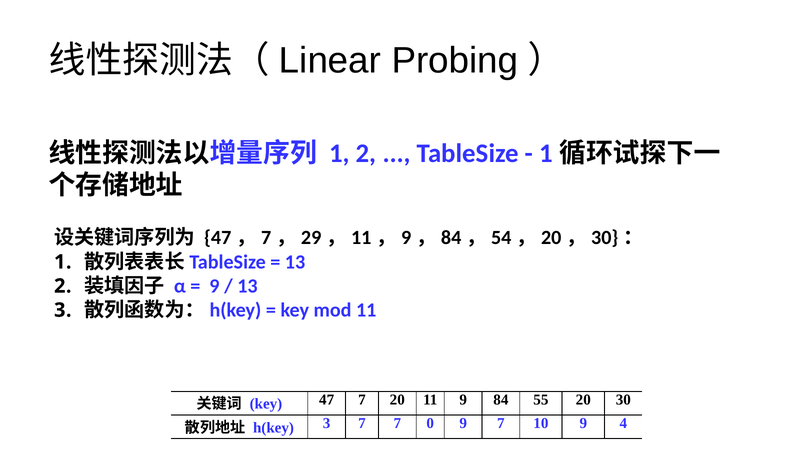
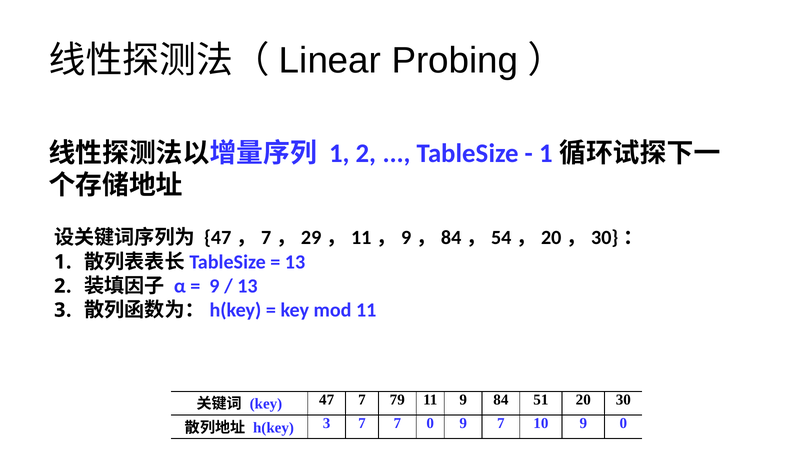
7 20: 20 -> 79 (397, 400)
55: 55 -> 51 (541, 400)
9 4: 4 -> 0 (623, 424)
